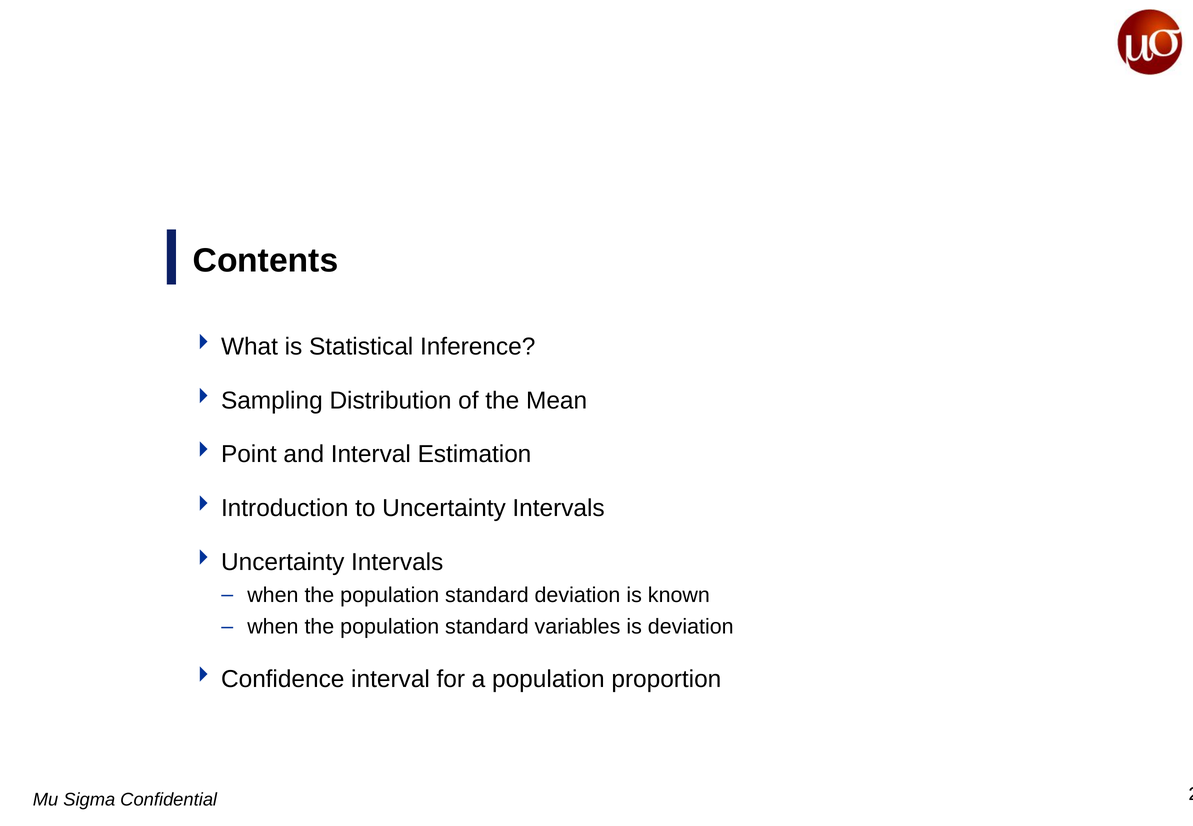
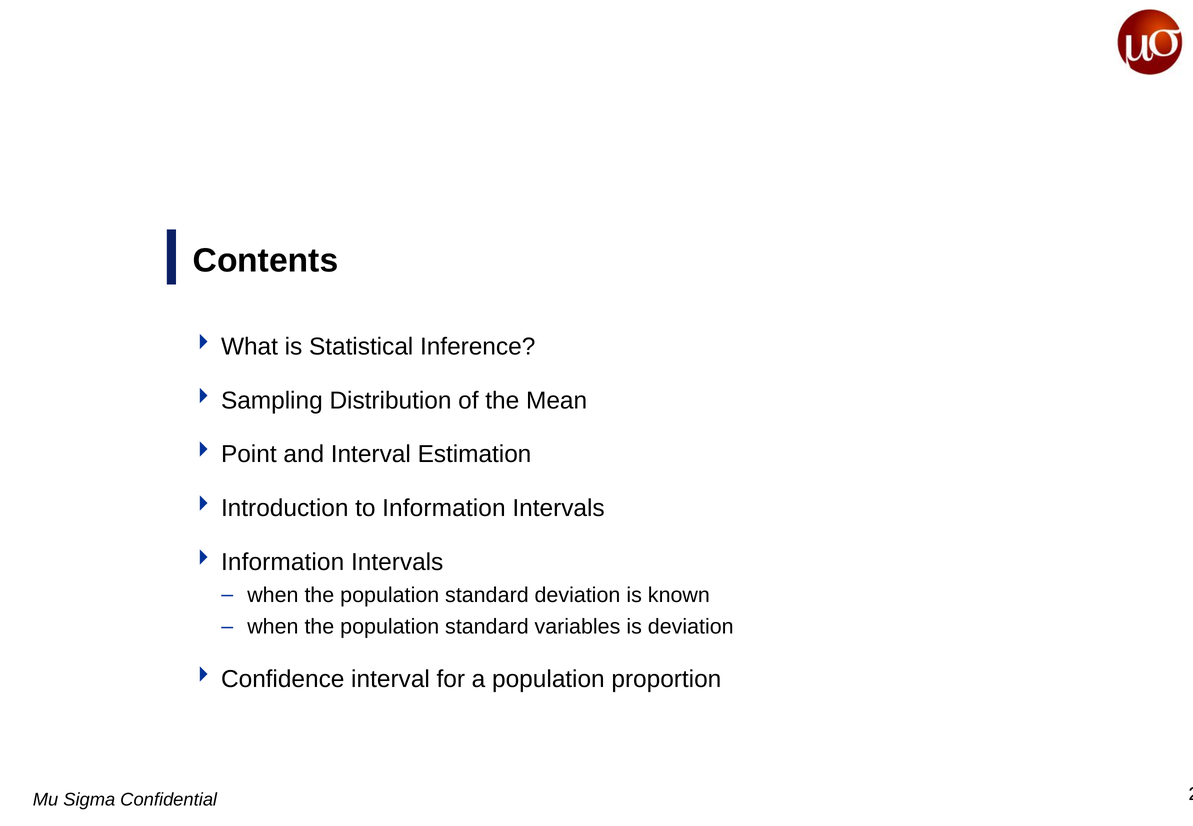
to Uncertainty: Uncertainty -> Information (444, 508)
Uncertainty: Uncertainty -> Information (283, 562)
